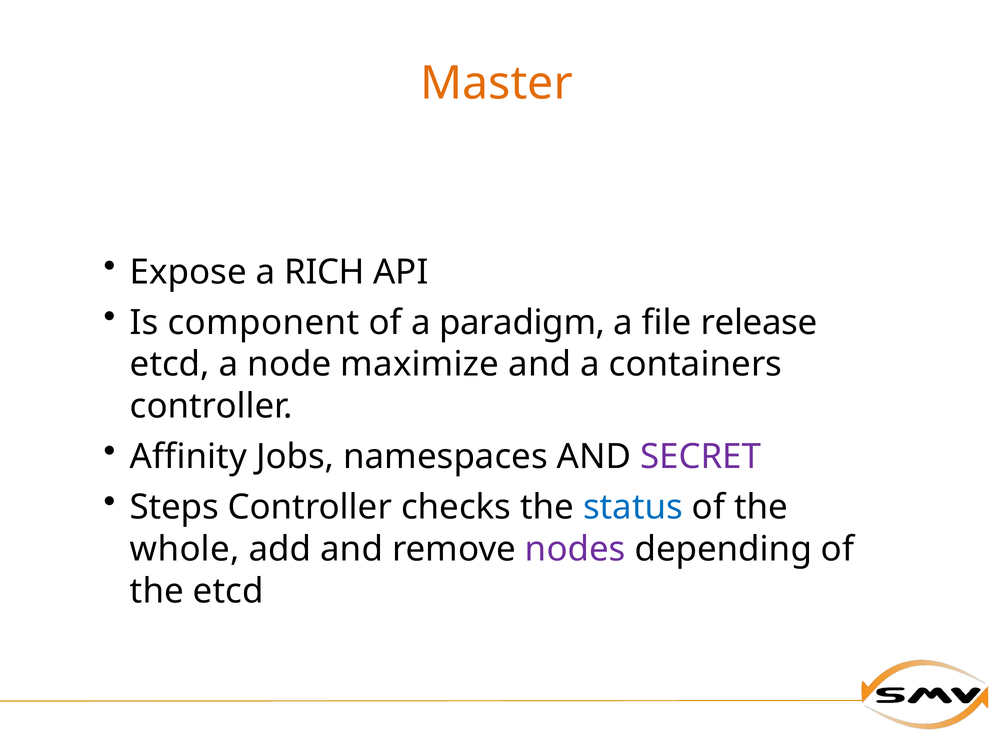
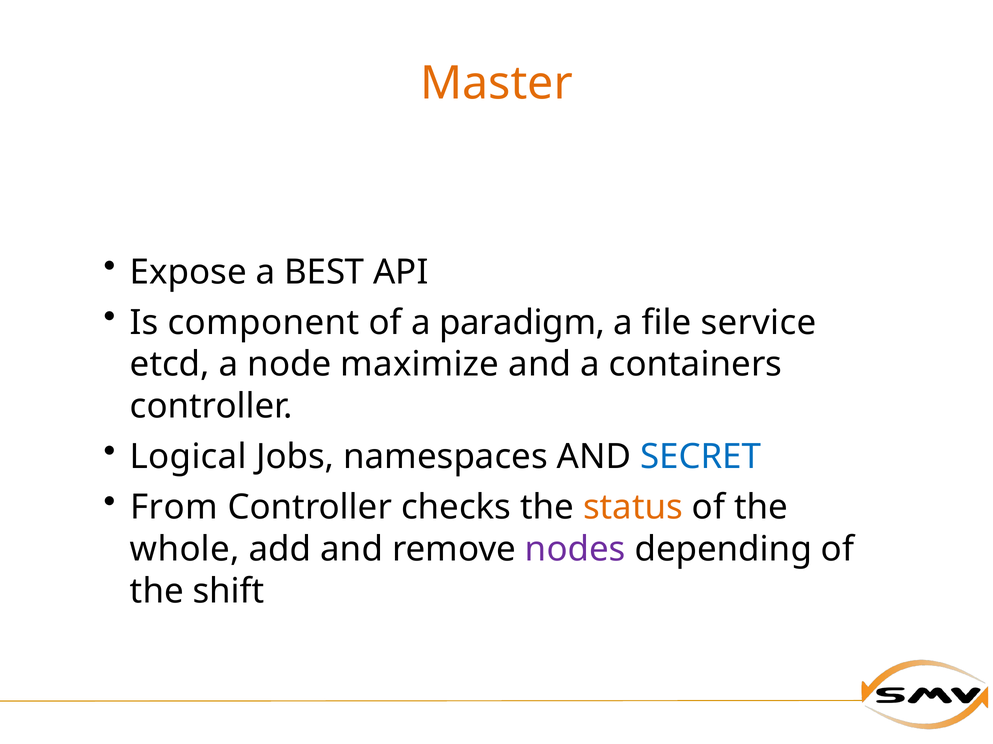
RICH: RICH -> BEST (324, 272)
release: release -> service (759, 323)
Affinity: Affinity -> Logical (188, 457)
SECRET colour: purple -> blue (701, 457)
Steps: Steps -> From (174, 508)
status colour: blue -> orange (633, 508)
the etcd: etcd -> shift (228, 592)
